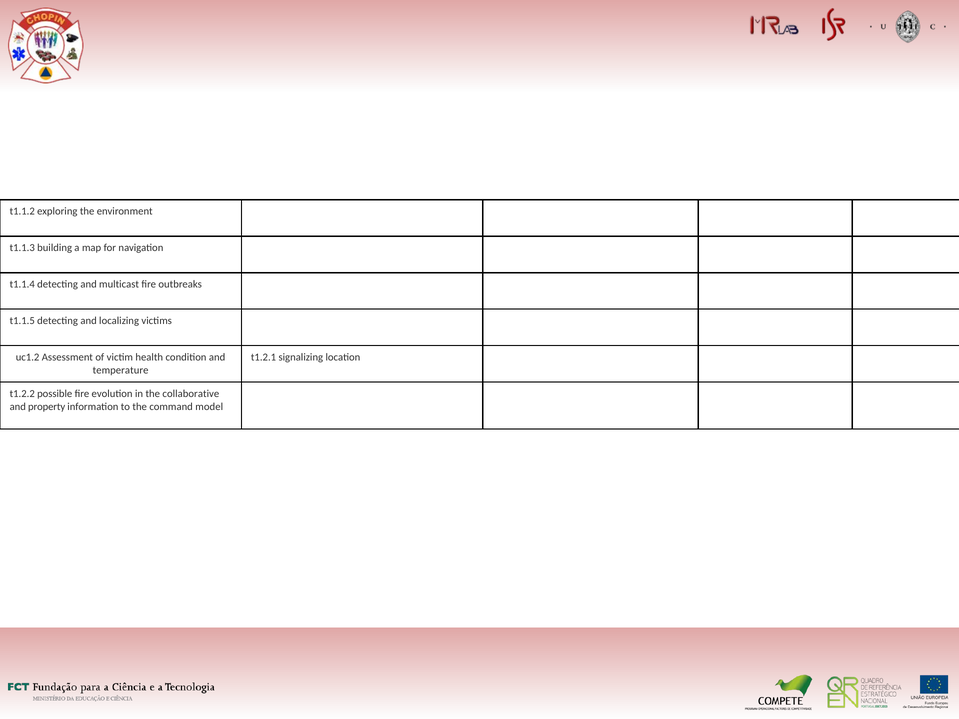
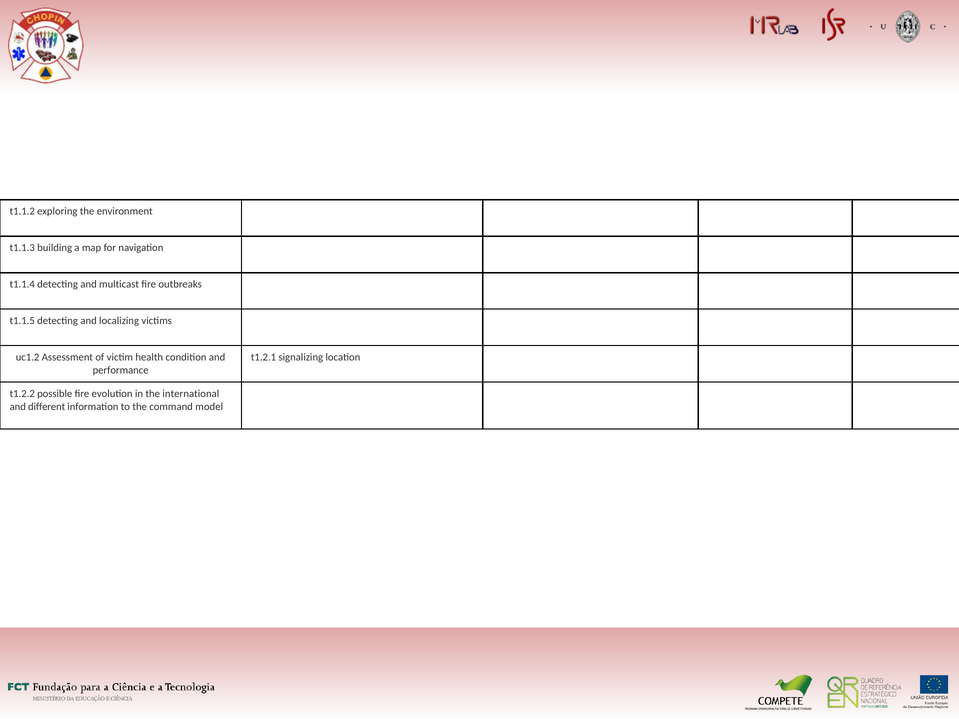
temperature: temperature -> performance (121, 370)
collaborative: collaborative -> international (191, 394)
property: property -> different (47, 407)
